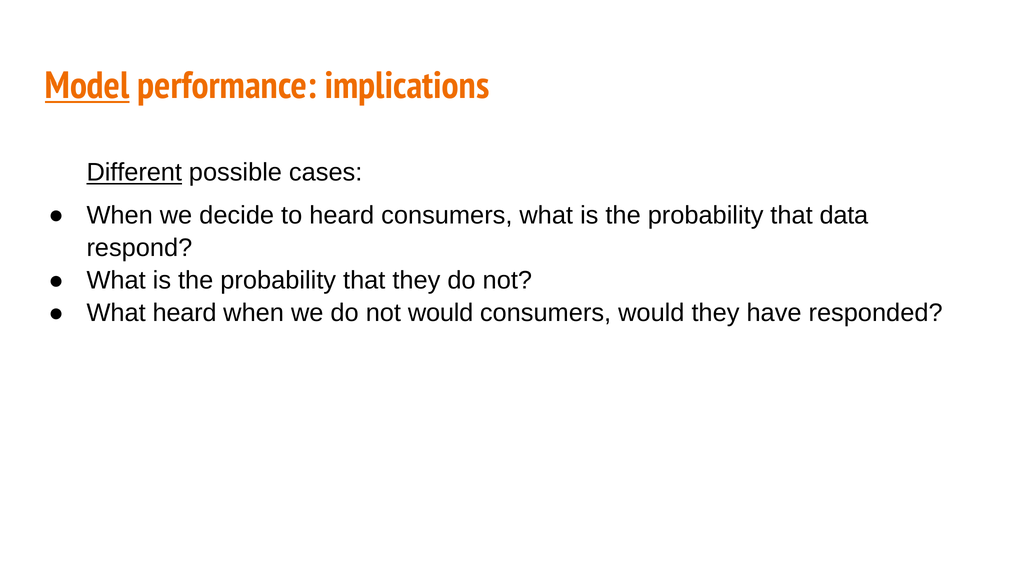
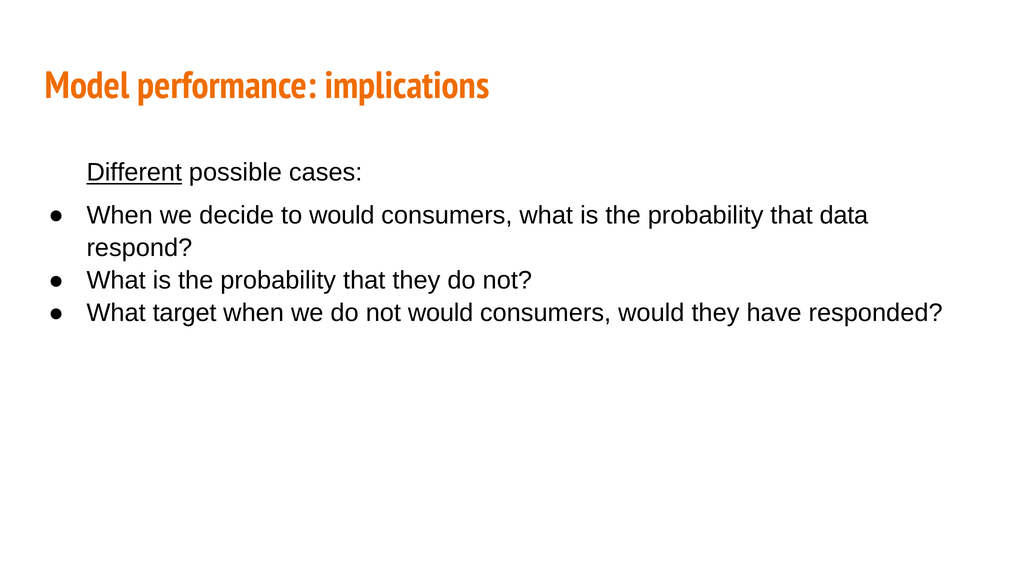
Model underline: present -> none (87, 86)
to heard: heard -> would (342, 215)
What heard: heard -> target (185, 313)
